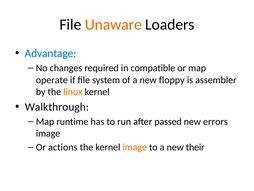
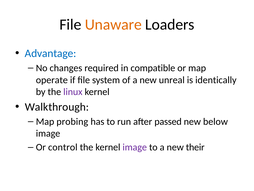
floppy: floppy -> unreal (172, 80)
assembler: assembler -> identically (216, 80)
linux colour: orange -> purple (73, 92)
runtime: runtime -> probing (72, 121)
errors: errors -> below (215, 121)
actions: actions -> control (63, 147)
image colour: orange -> purple (135, 147)
